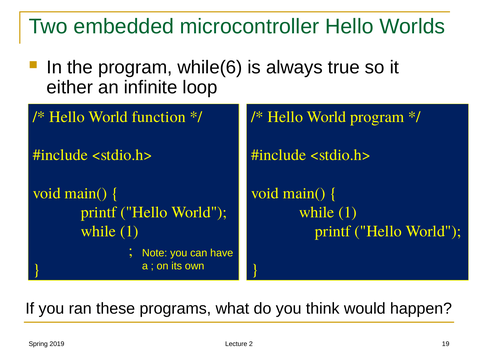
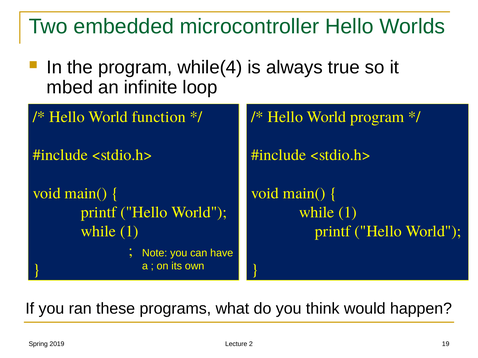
while(6: while(6 -> while(4 (210, 67)
either: either -> mbed (70, 87)
